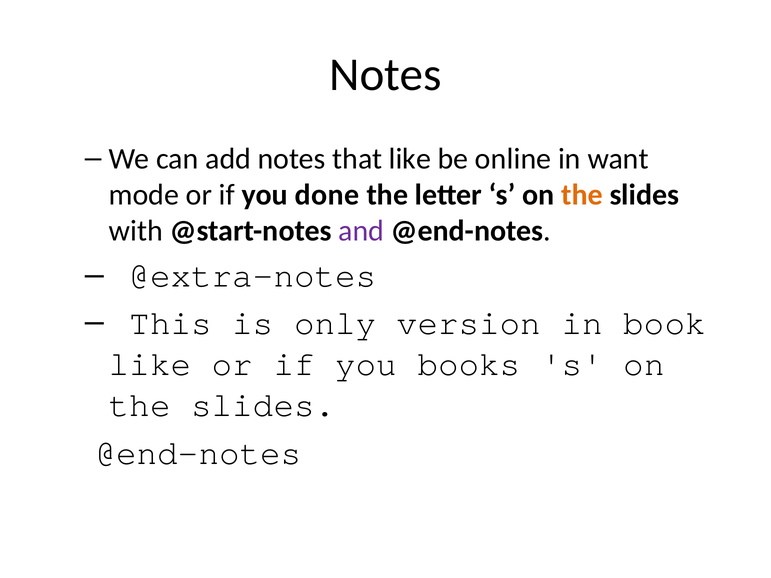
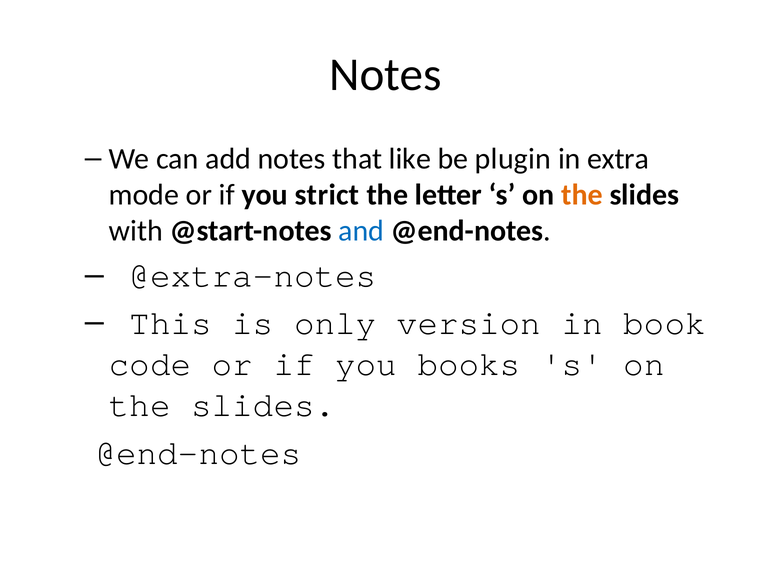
online: online -> plugin (513, 159)
want: want -> extra (618, 159)
done: done -> strict (327, 195)
and colour: purple -> blue (361, 231)
like: like -> code (150, 364)
